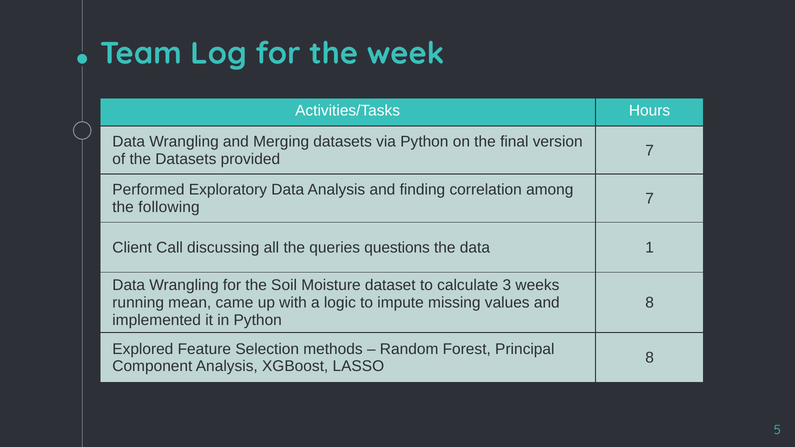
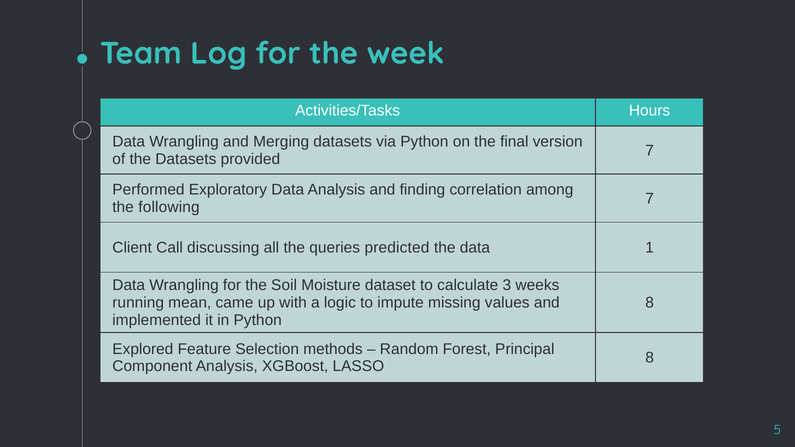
questions: questions -> predicted (397, 248)
